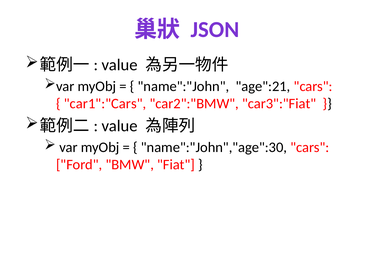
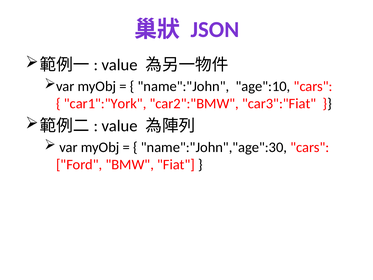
age":21: age":21 -> age":10 (263, 86)
car1":"Cars: car1":"Cars -> car1":"York (105, 104)
